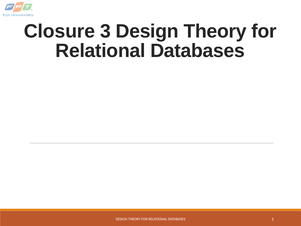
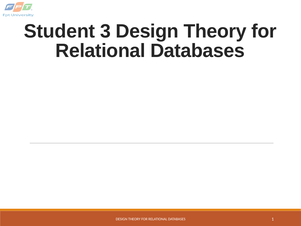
Closure: Closure -> Student (59, 31)
